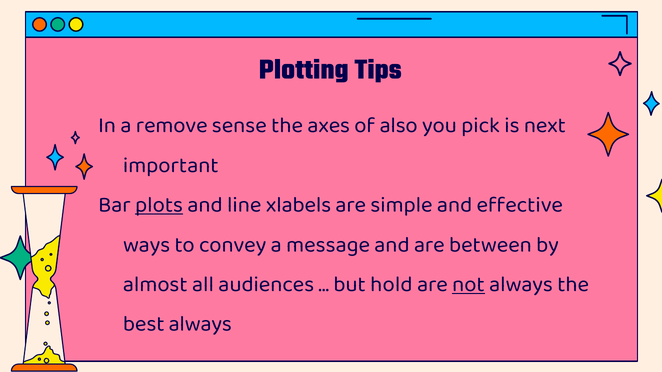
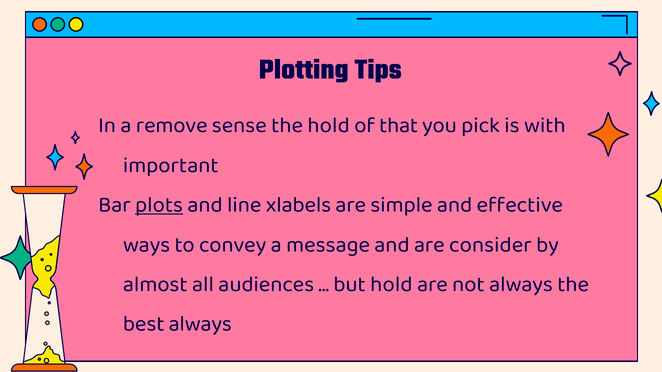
the axes: axes -> hold (329, 125)
also: also -> that (399, 125)
next: next -> with (545, 125)
between: between -> consider (490, 245)
not underline: present -> none (468, 284)
